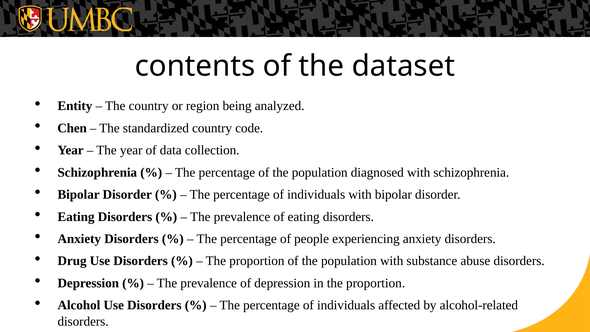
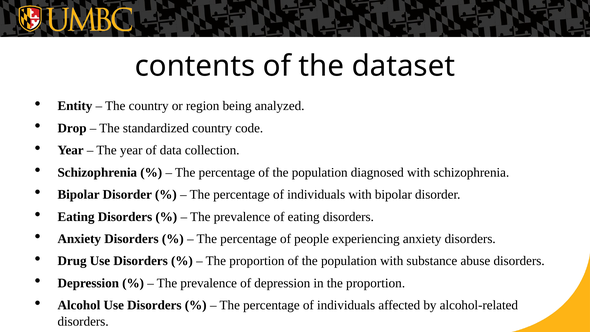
Chen: Chen -> Drop (72, 128)
